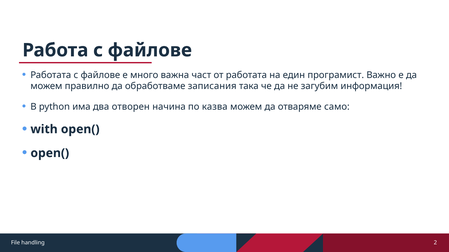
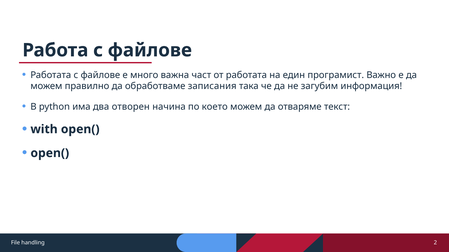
казва: казва -> което (215, 107)
само: само -> текст (337, 107)
